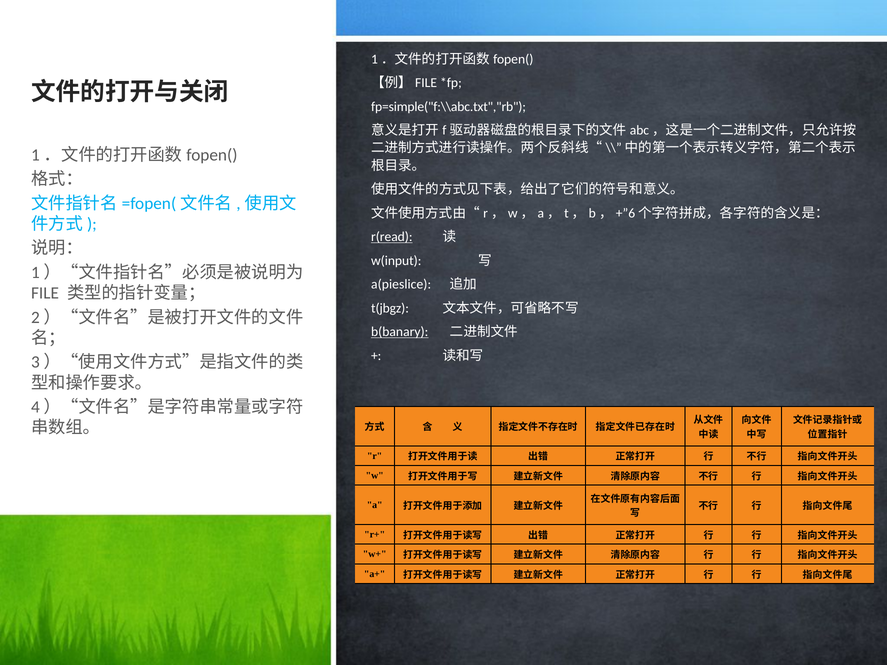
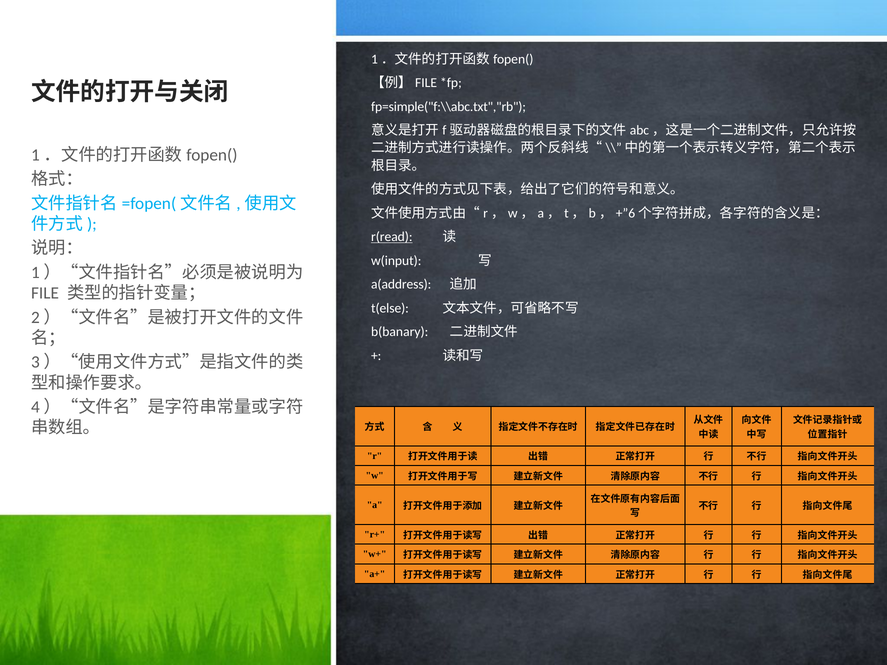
a(pieslice: a(pieslice -> a(address (401, 285)
t(jbgz: t(jbgz -> t(else (390, 308)
b(banary underline: present -> none (400, 332)
